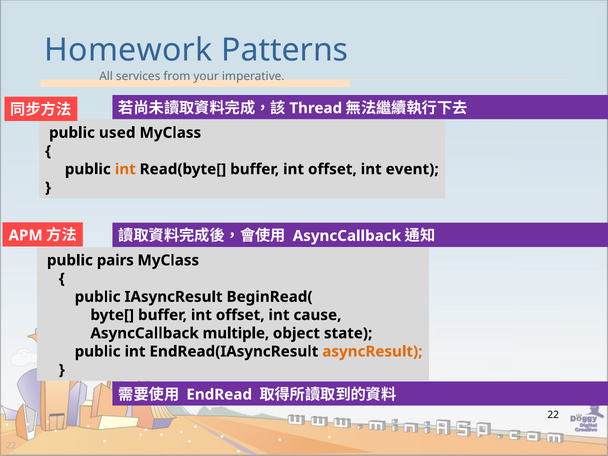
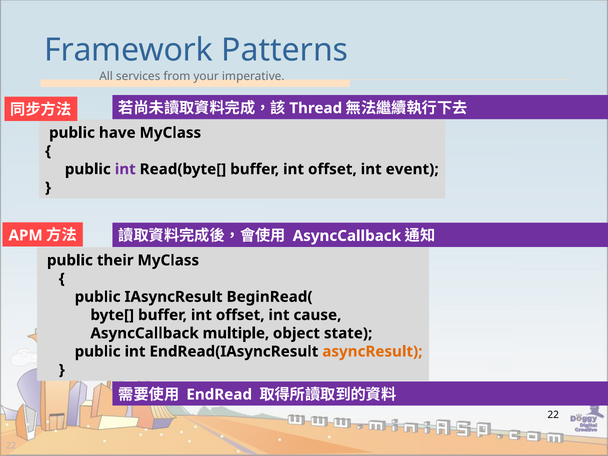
Homework: Homework -> Framework (129, 50)
used: used -> have (117, 133)
int colour: orange -> purple (125, 169)
pairs: pairs -> their (115, 260)
